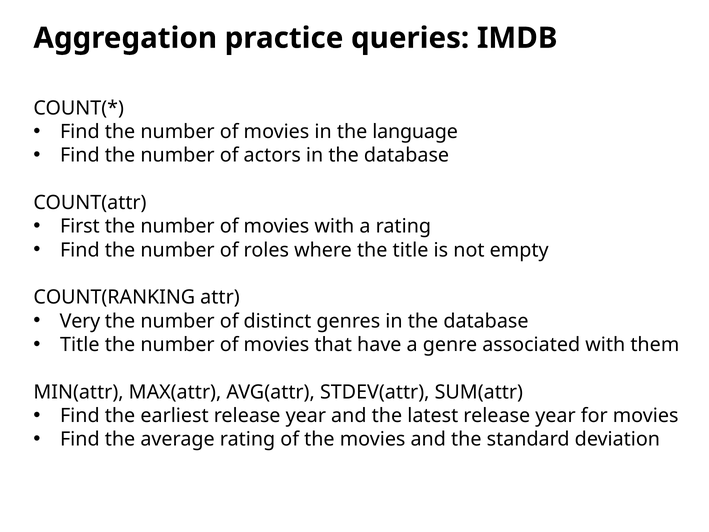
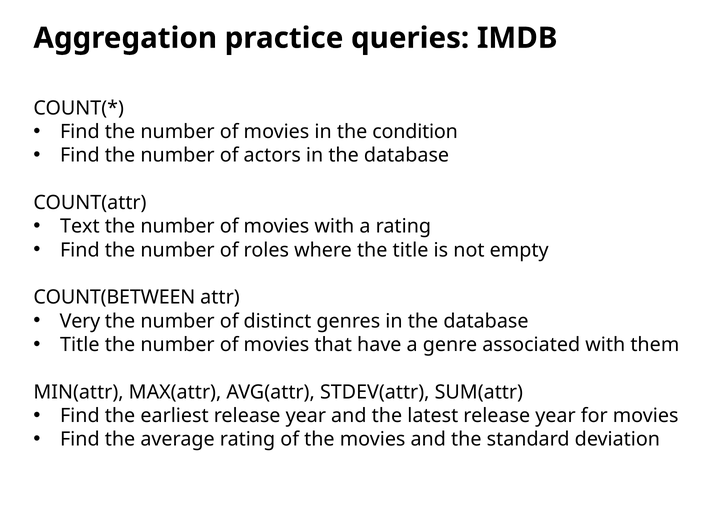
language: language -> condition (415, 132)
First: First -> Text (80, 226)
COUNT(RANKING: COUNT(RANKING -> COUNT(BETWEEN (114, 297)
